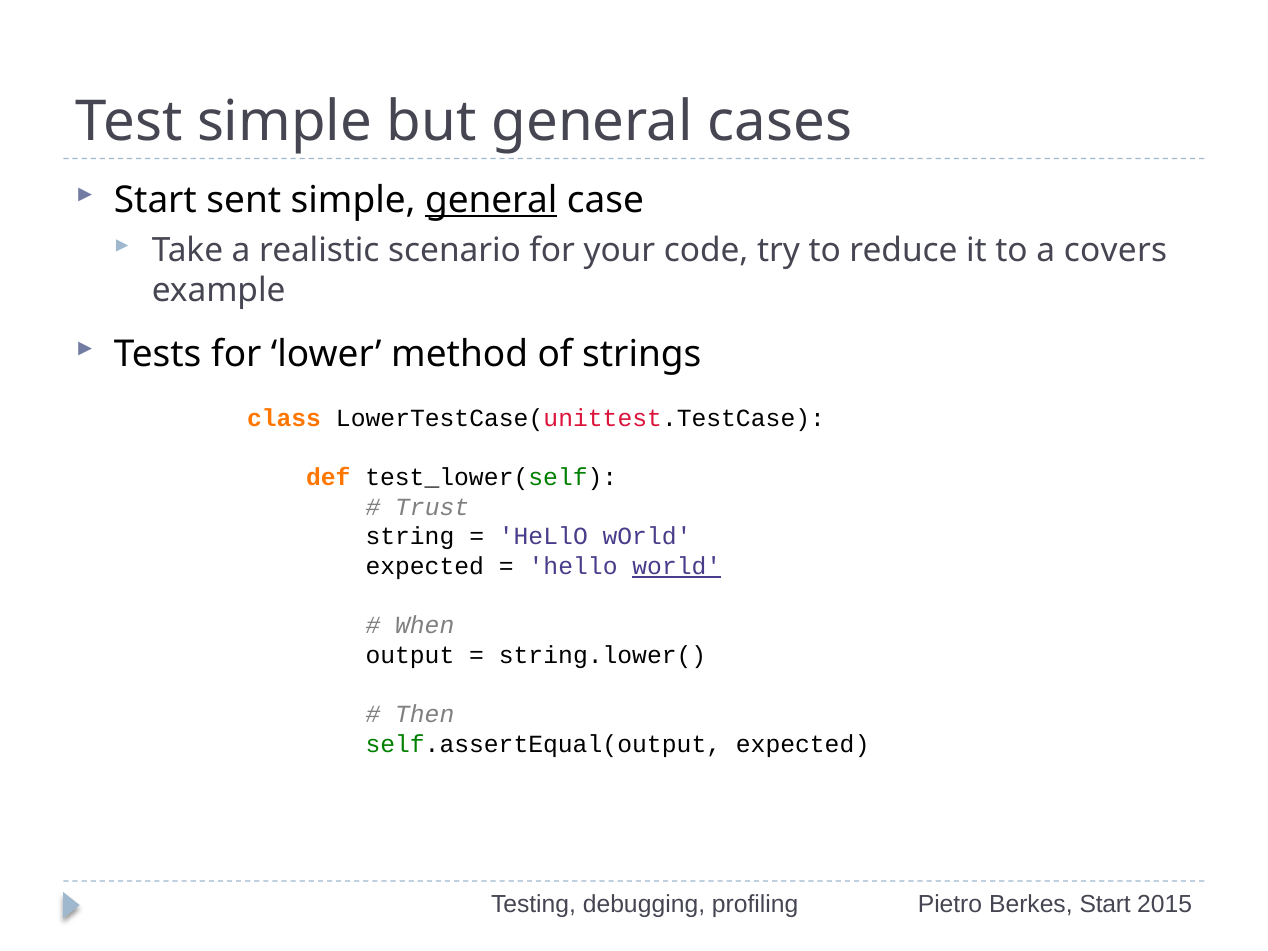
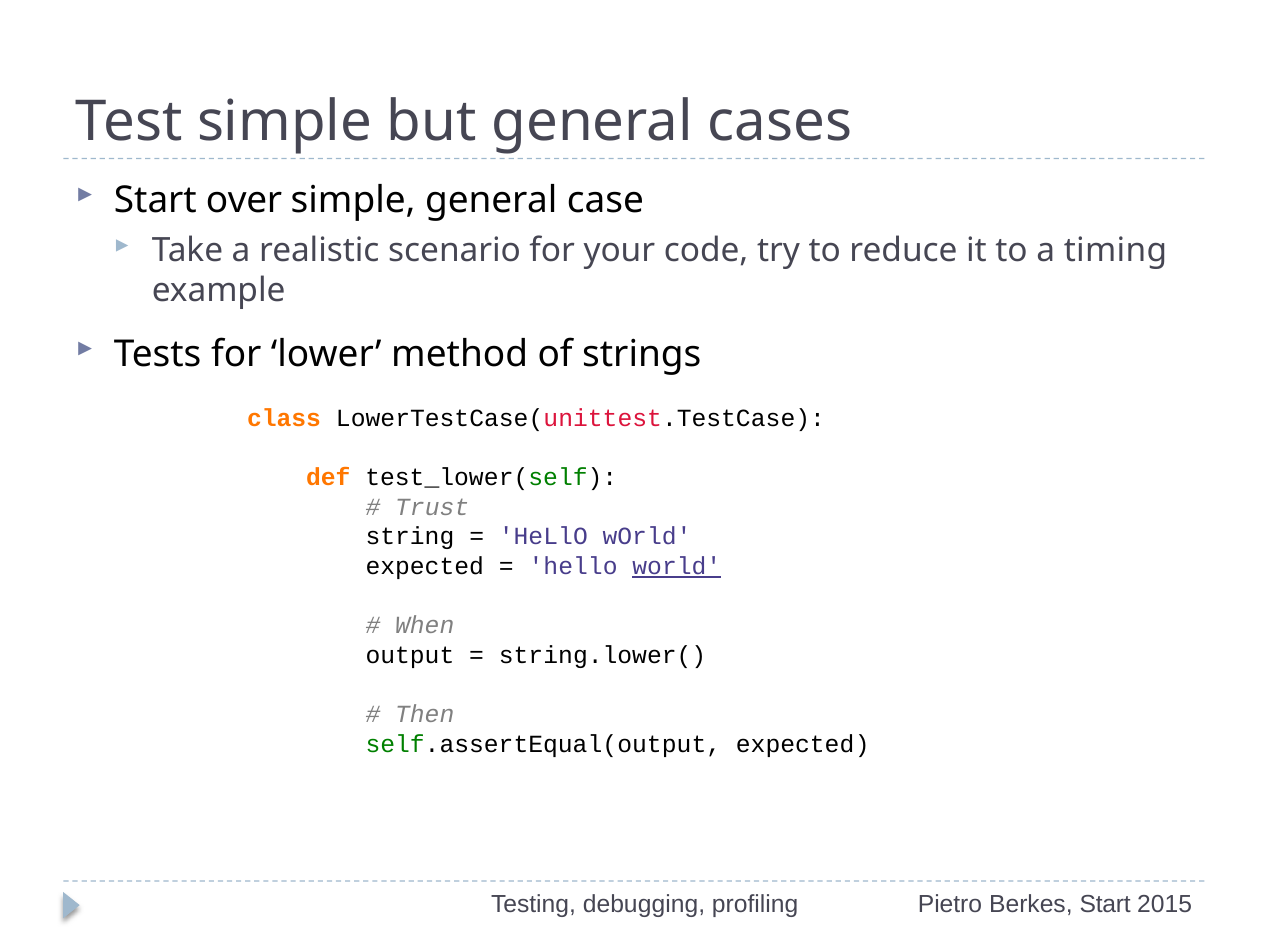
sent: sent -> over (244, 200)
general underline: present -> none (491, 200)
covers: covers -> timing (1115, 251)
